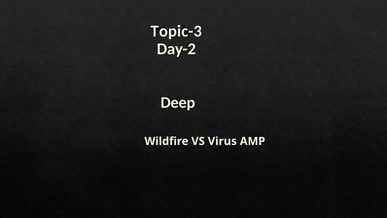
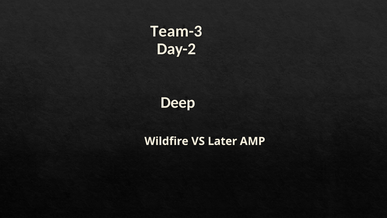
Topic-3: Topic-3 -> Team-3 (176, 31)
Virus: Virus -> Later (222, 141)
